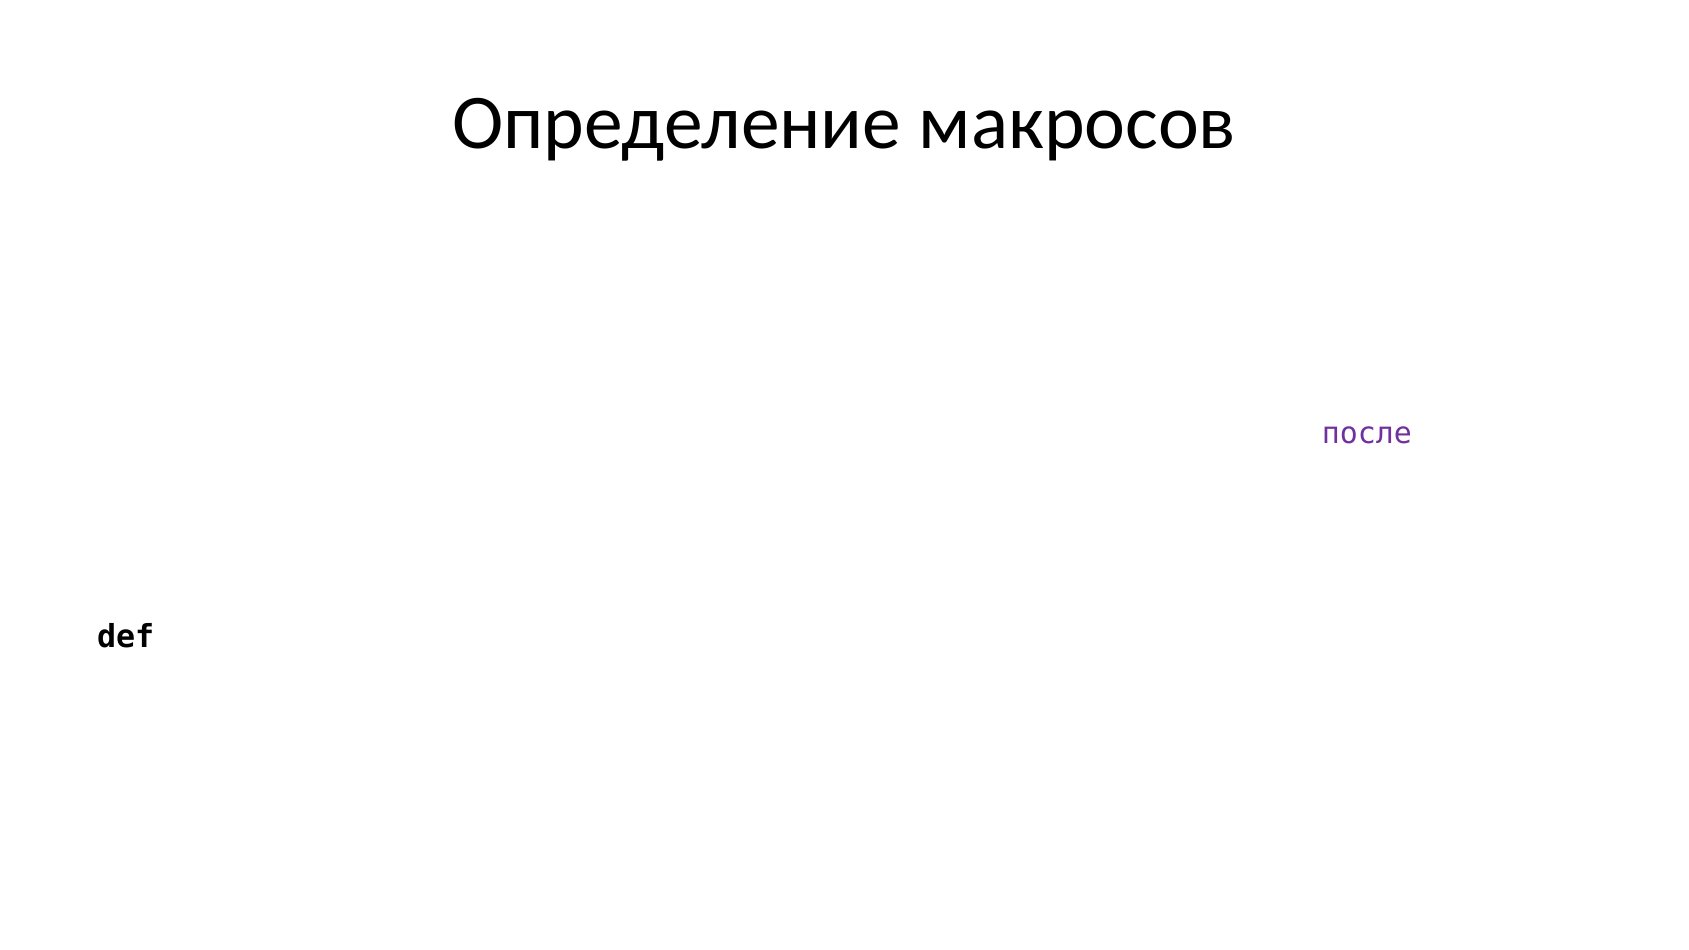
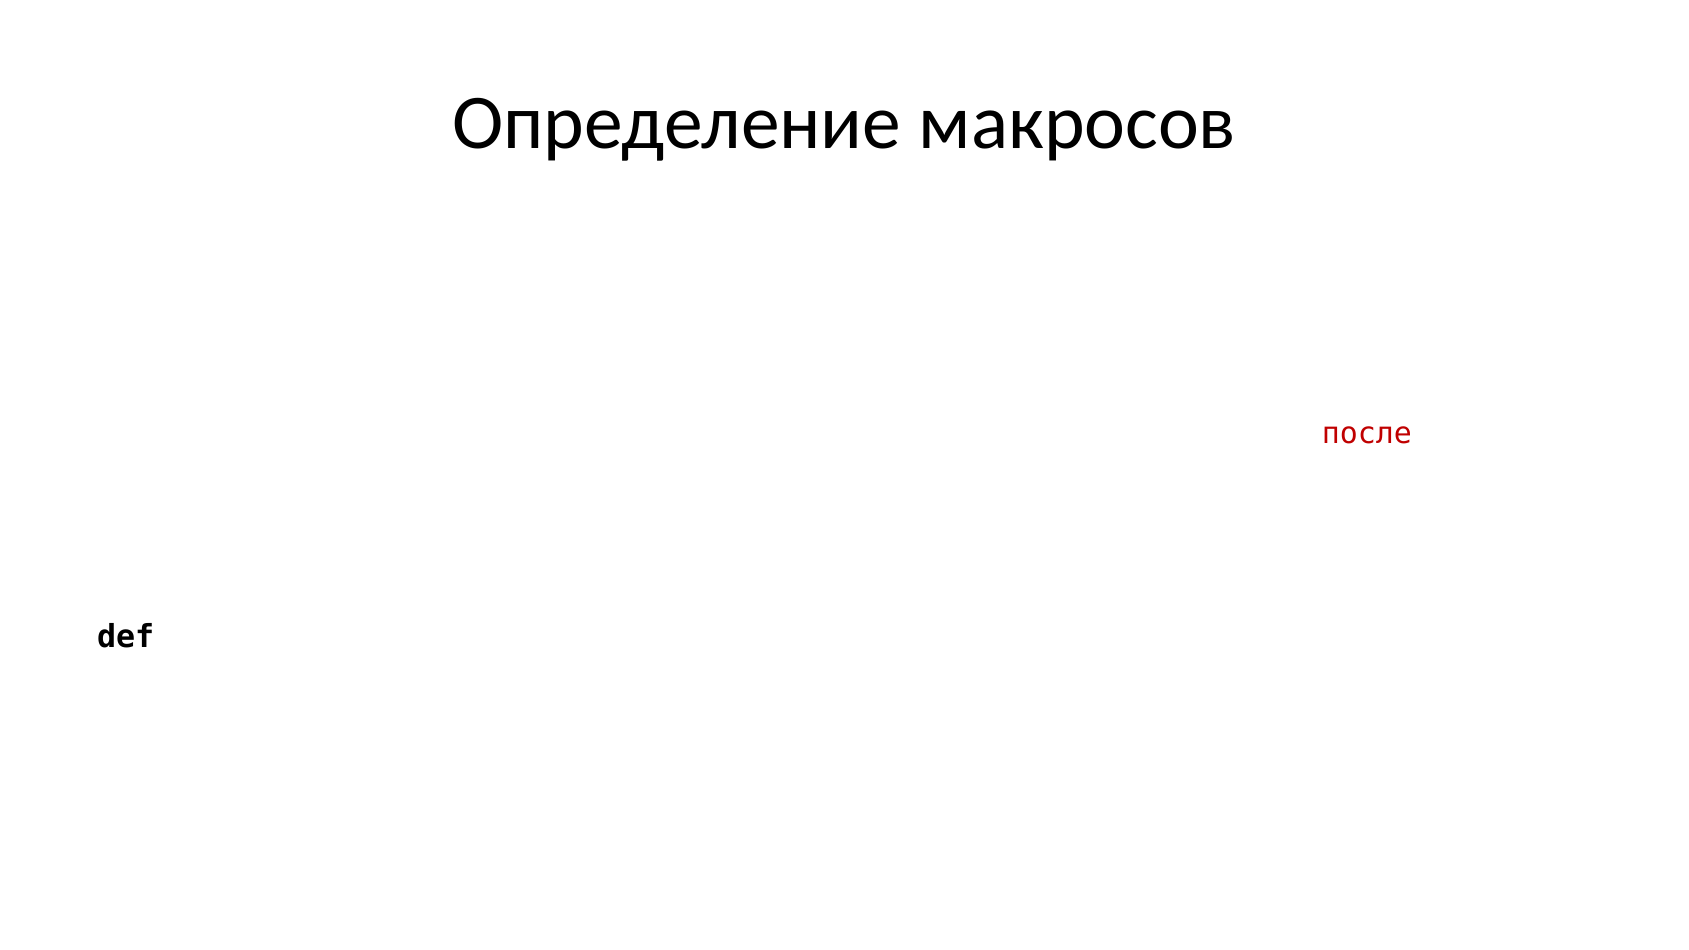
после colour: purple -> red (1367, 434)
